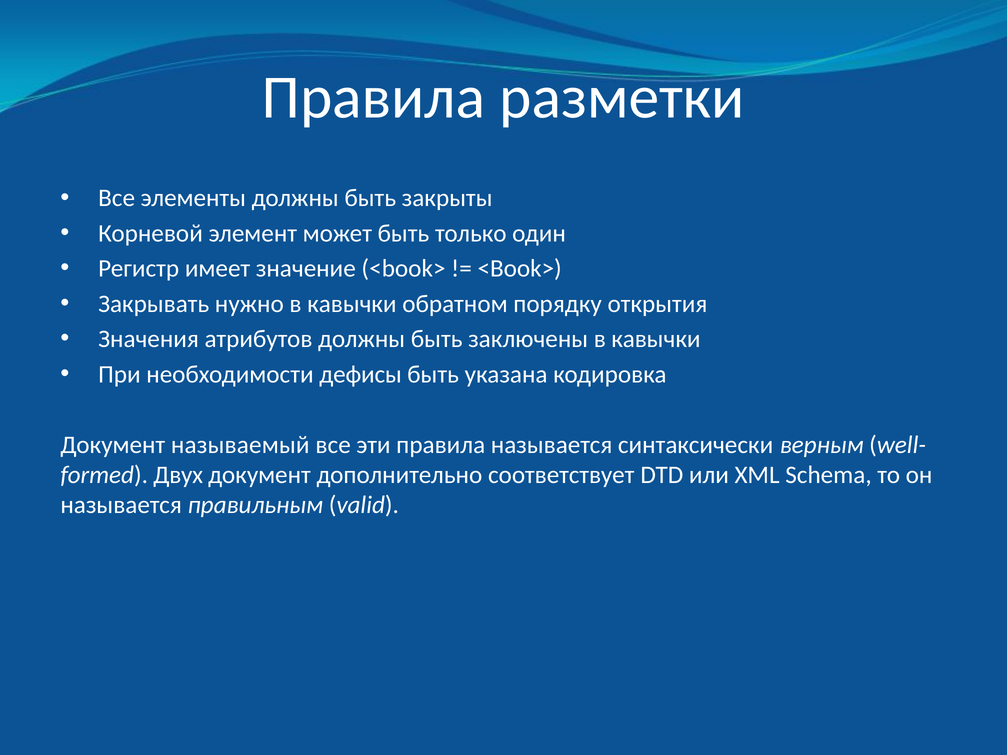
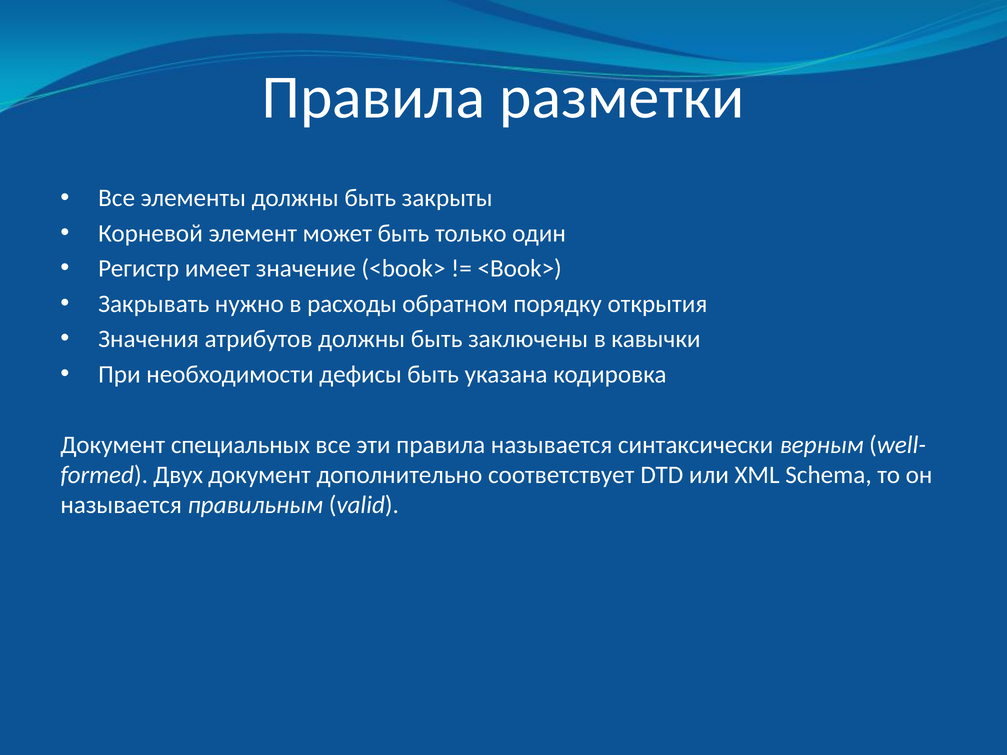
нужно в кавычки: кавычки -> расходы (352, 304)
называемый: называемый -> специальных (240, 445)
